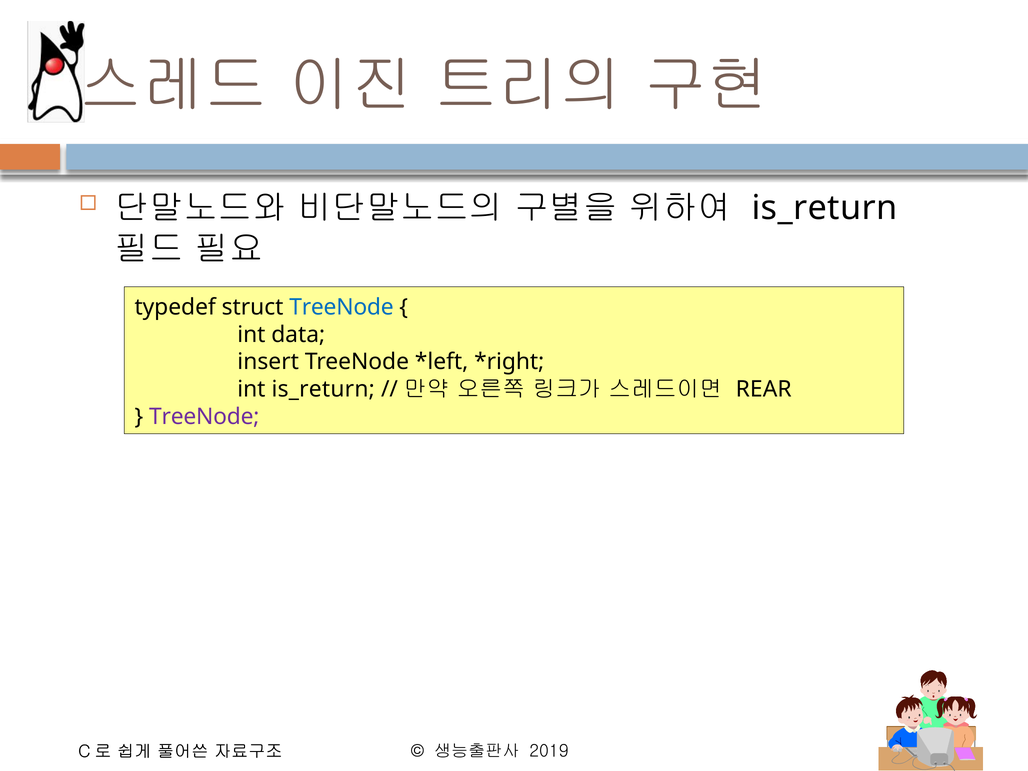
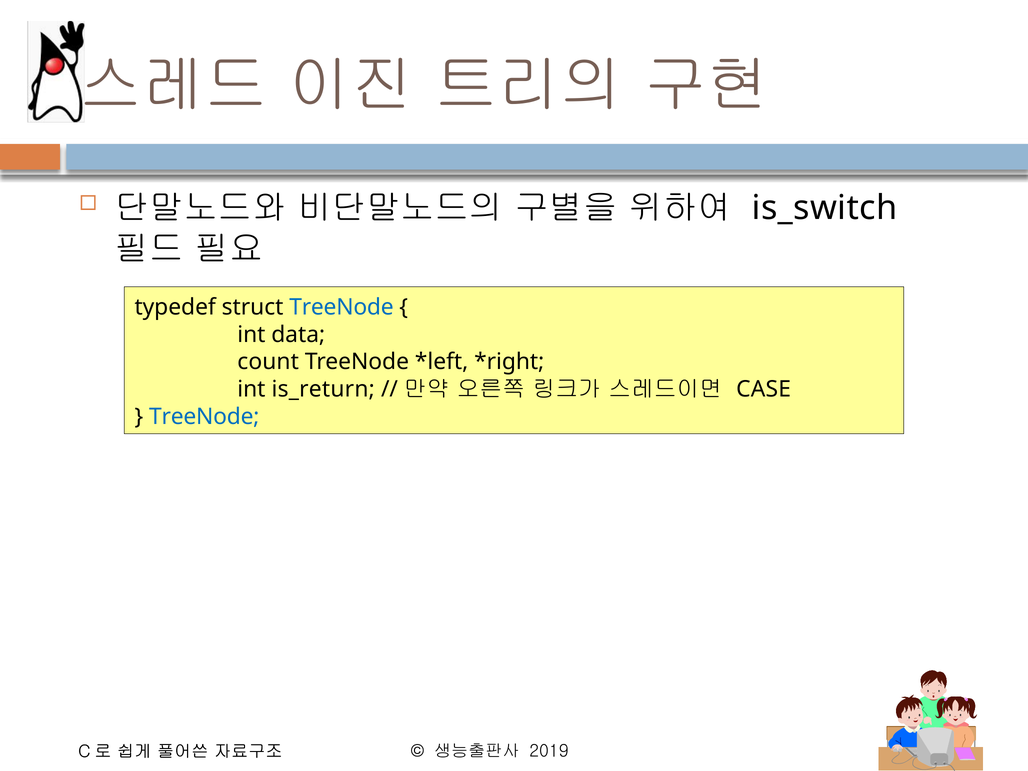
is_return: is_return -> is_switch (825, 208)
insert: insert -> count (268, 362)
REAR: REAR -> CASE (764, 389)
TreeNode colour: purple -> blue (204, 417)
